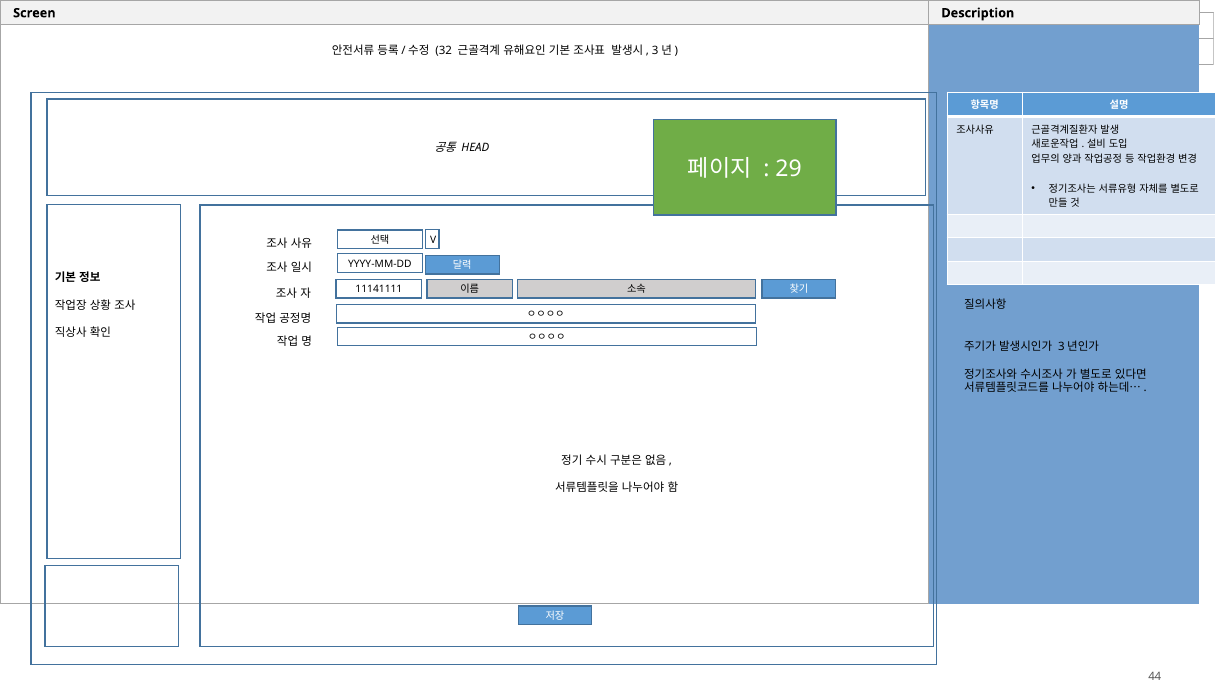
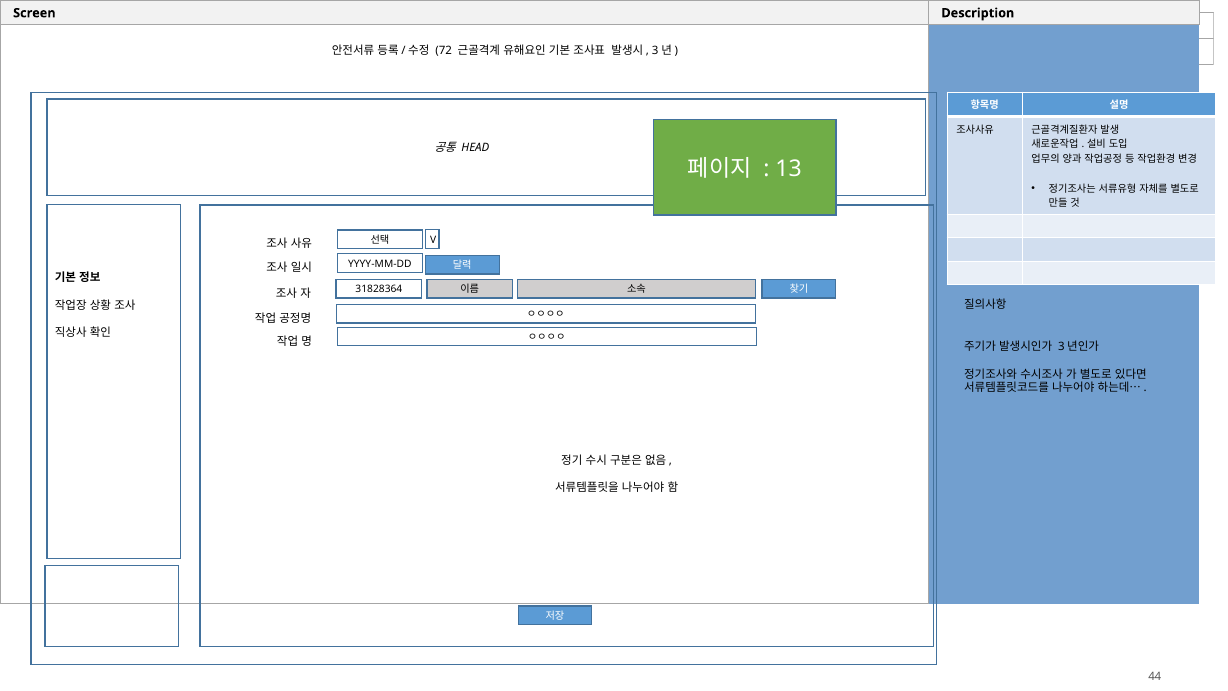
32: 32 -> 72 (444, 50)
29: 29 -> 13 (789, 169)
11141111: 11141111 -> 31828364 (379, 289)
